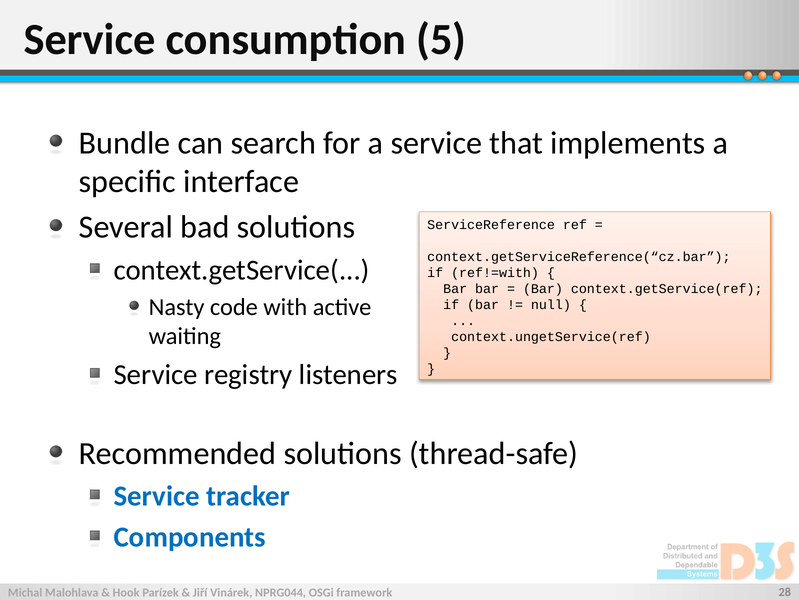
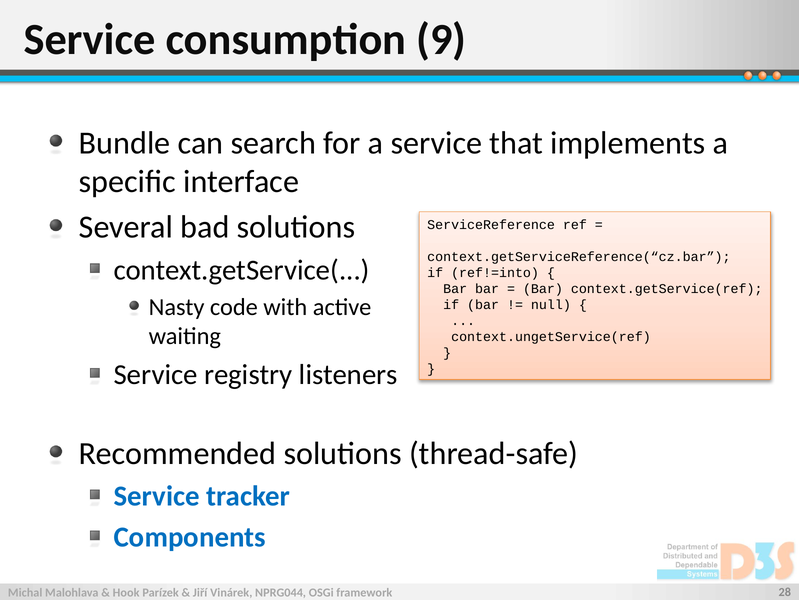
5: 5 -> 9 (441, 40)
ref!=with: ref!=with -> ref!=into (495, 272)
